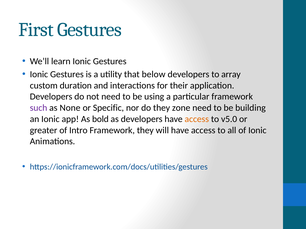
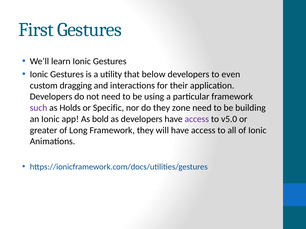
array: array -> even (231, 74)
duration: duration -> dragging (76, 86)
None: None -> Holds (70, 108)
access colour: orange -> purple (197, 119)
Intro: Intro -> Long (78, 131)
